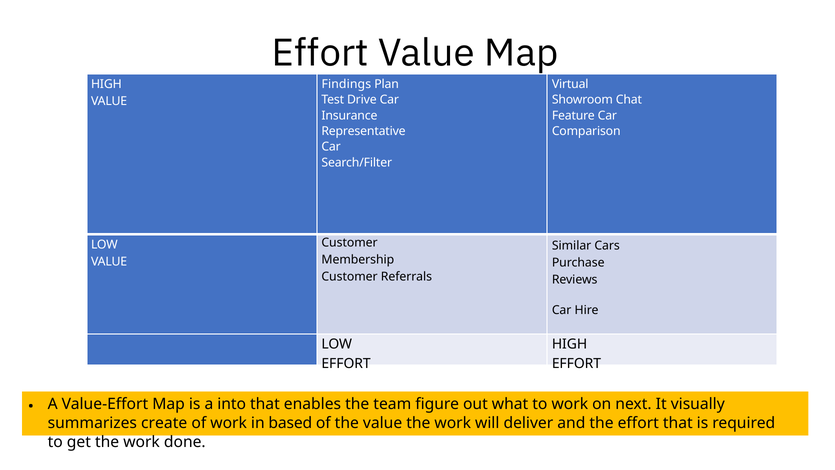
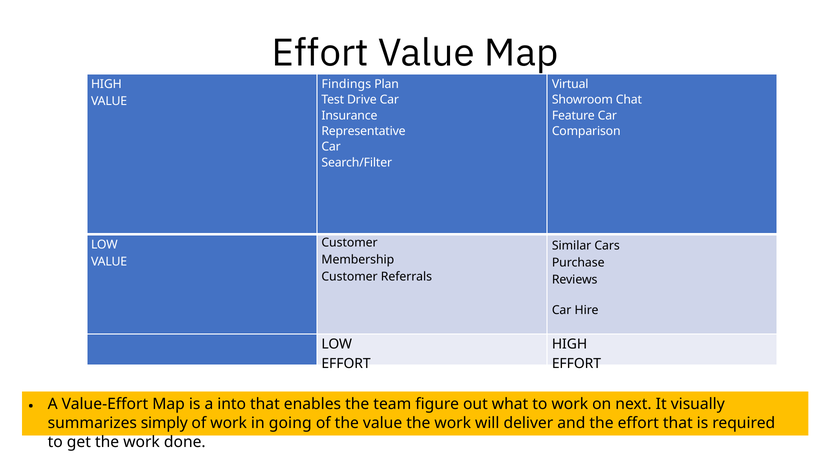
create: create -> simply (164, 423)
based: based -> going (290, 423)
